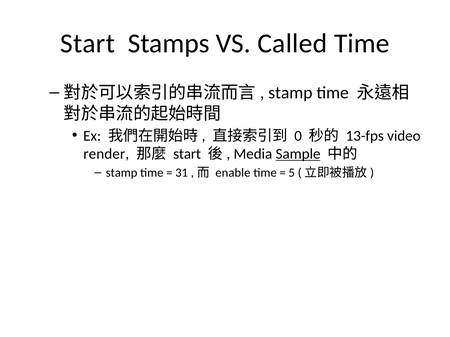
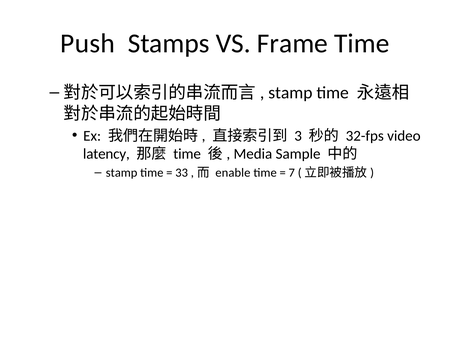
Start: Start -> Push (88, 44)
Called: Called -> Frame (292, 44)
0: 0 -> 3 (298, 136)
13-fps: 13-fps -> 32-fps (365, 136)
render: render -> latency (106, 154)
start: start -> time (187, 154)
Sample underline: present -> none (298, 154)
31: 31 -> 33 (182, 173)
5: 5 -> 7 (292, 173)
